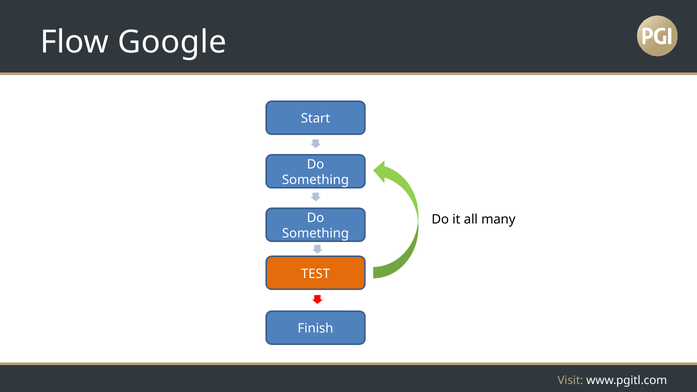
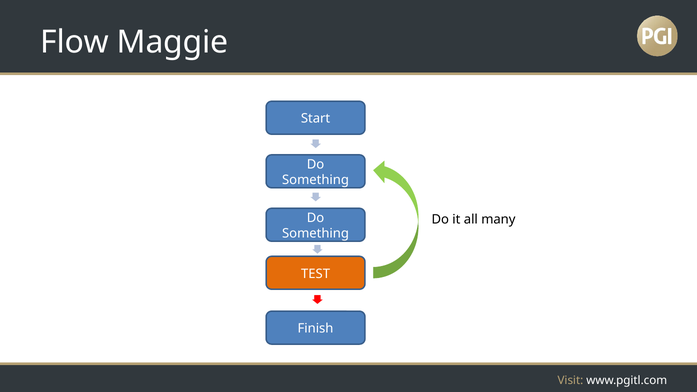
Google: Google -> Maggie (173, 42)
